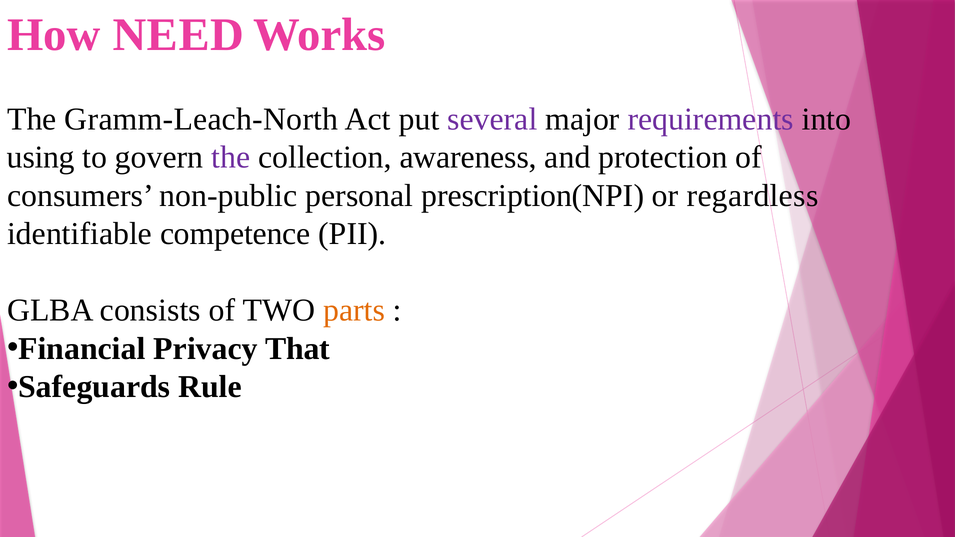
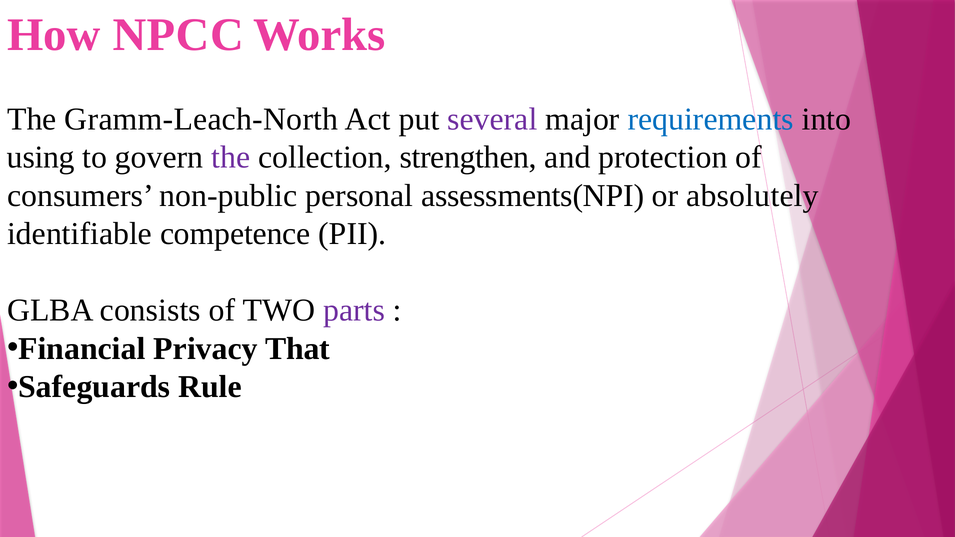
NEED: NEED -> NPCC (178, 35)
requirements colour: purple -> blue (711, 119)
awareness: awareness -> strengthen (468, 158)
prescription(NPI: prescription(NPI -> assessments(NPI (533, 196)
regardless: regardless -> absolutely (753, 196)
parts colour: orange -> purple (354, 310)
